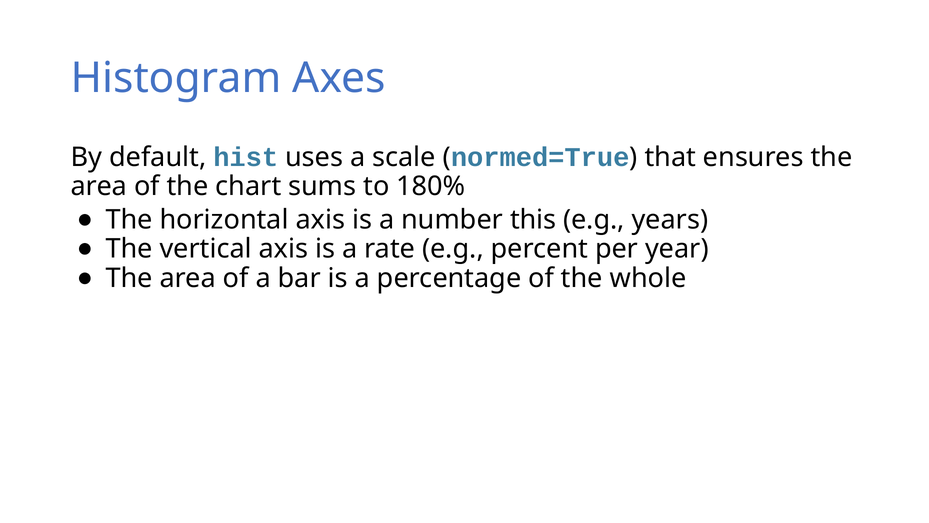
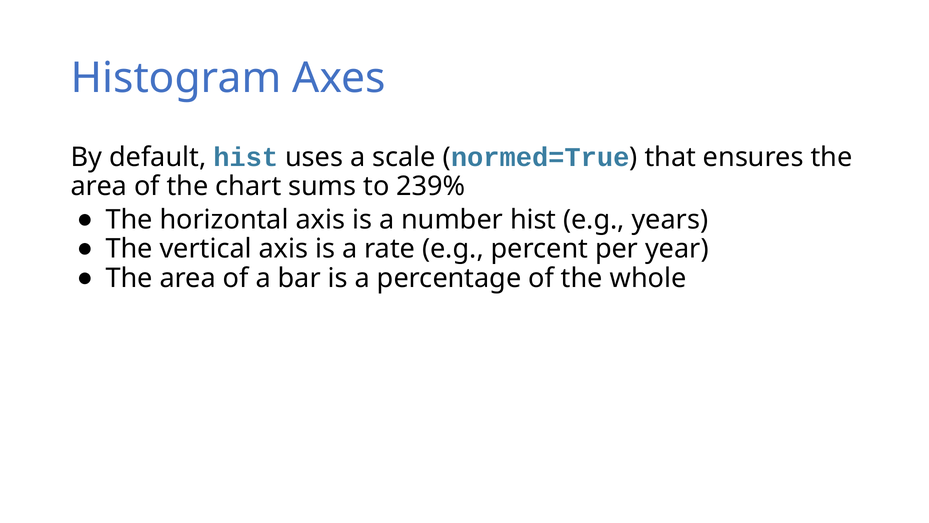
180%: 180% -> 239% (431, 186)
number this: this -> hist (533, 219)
